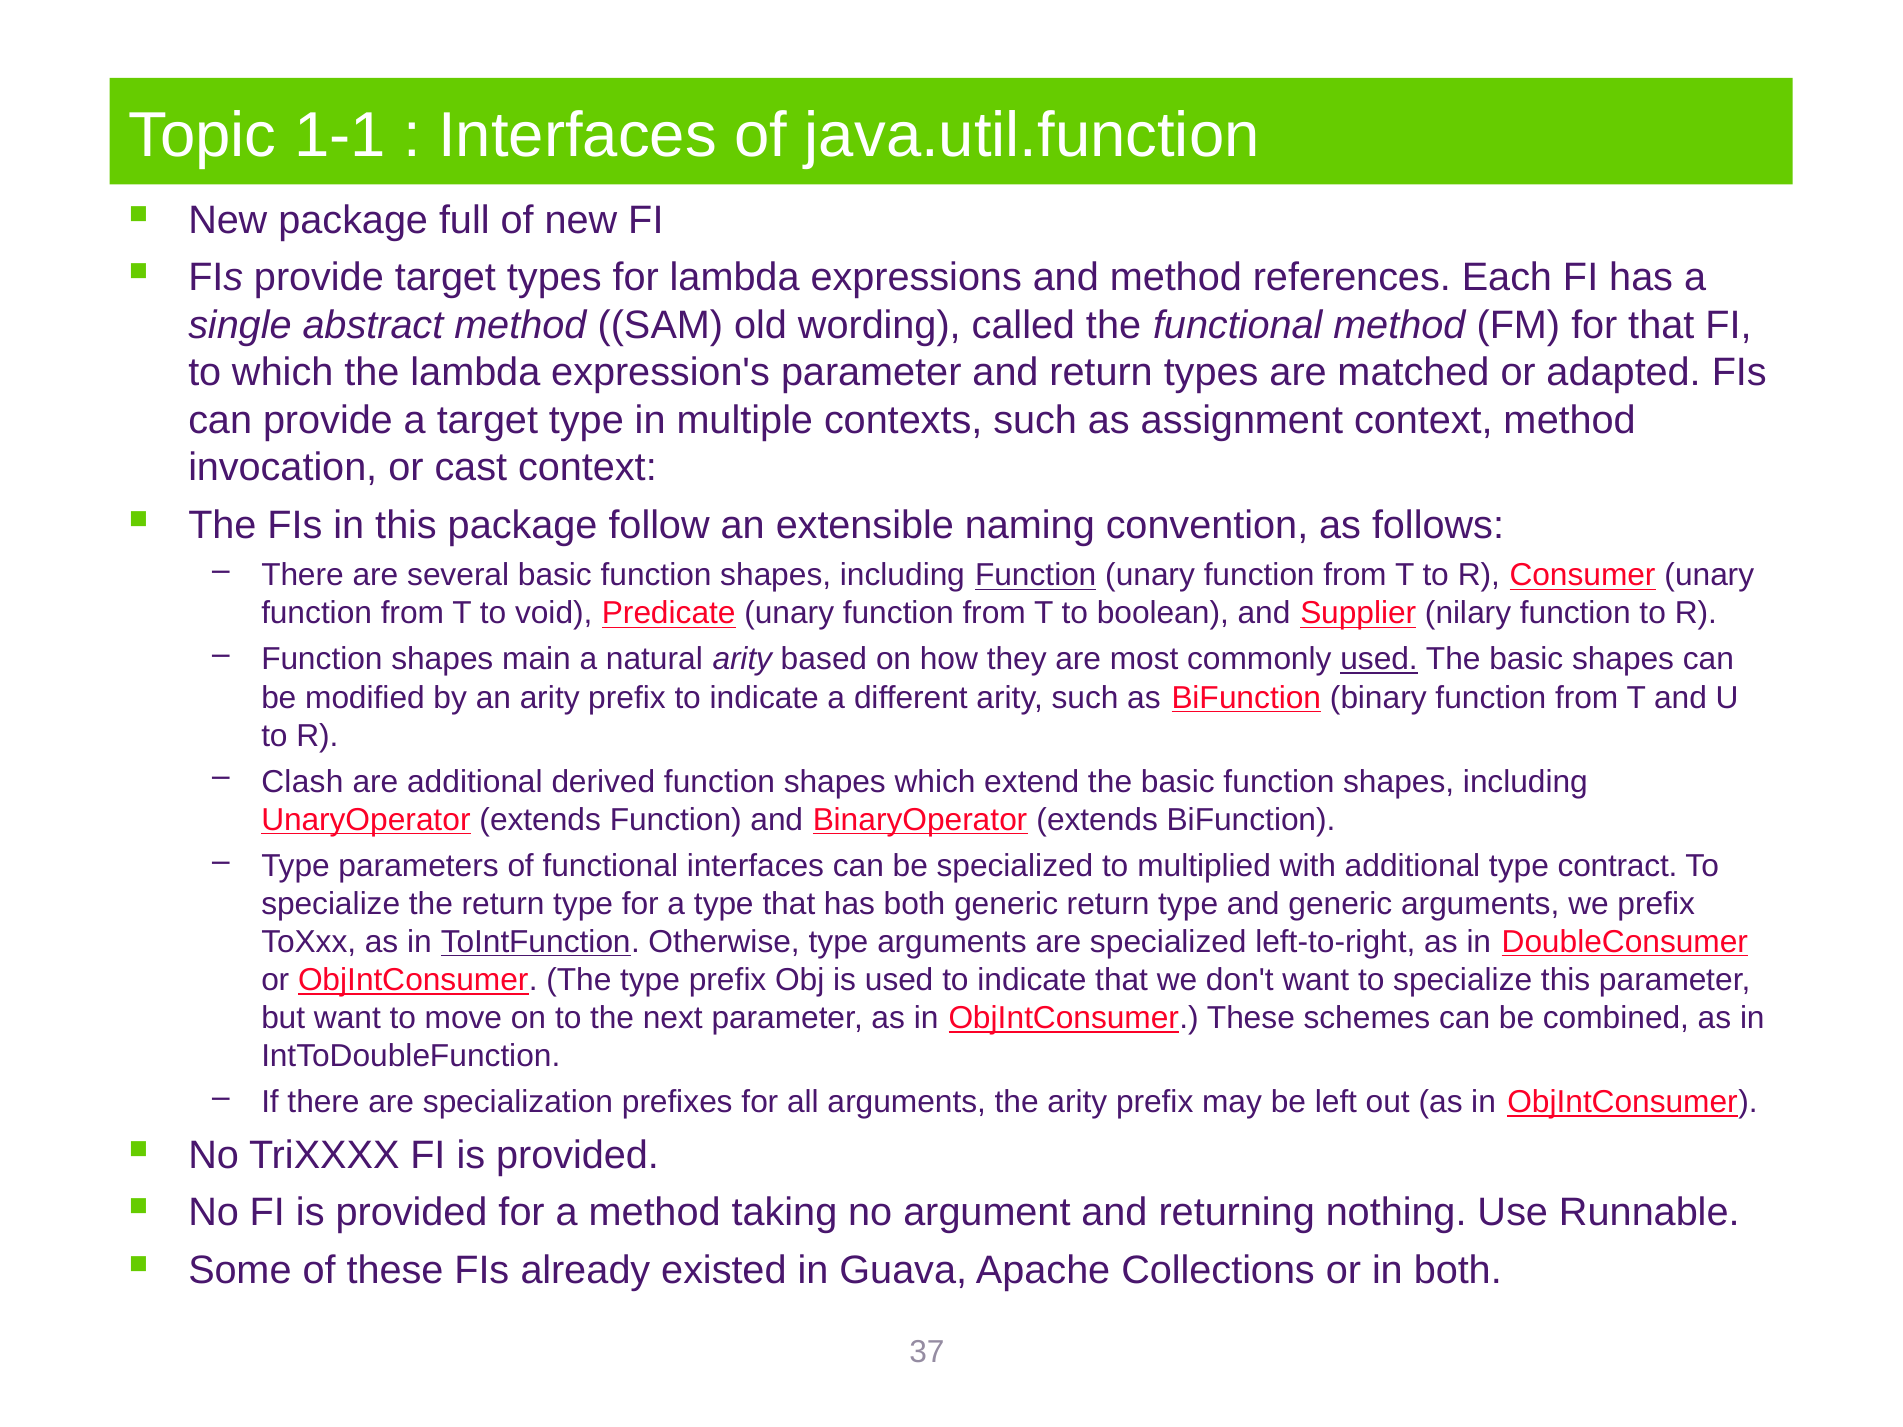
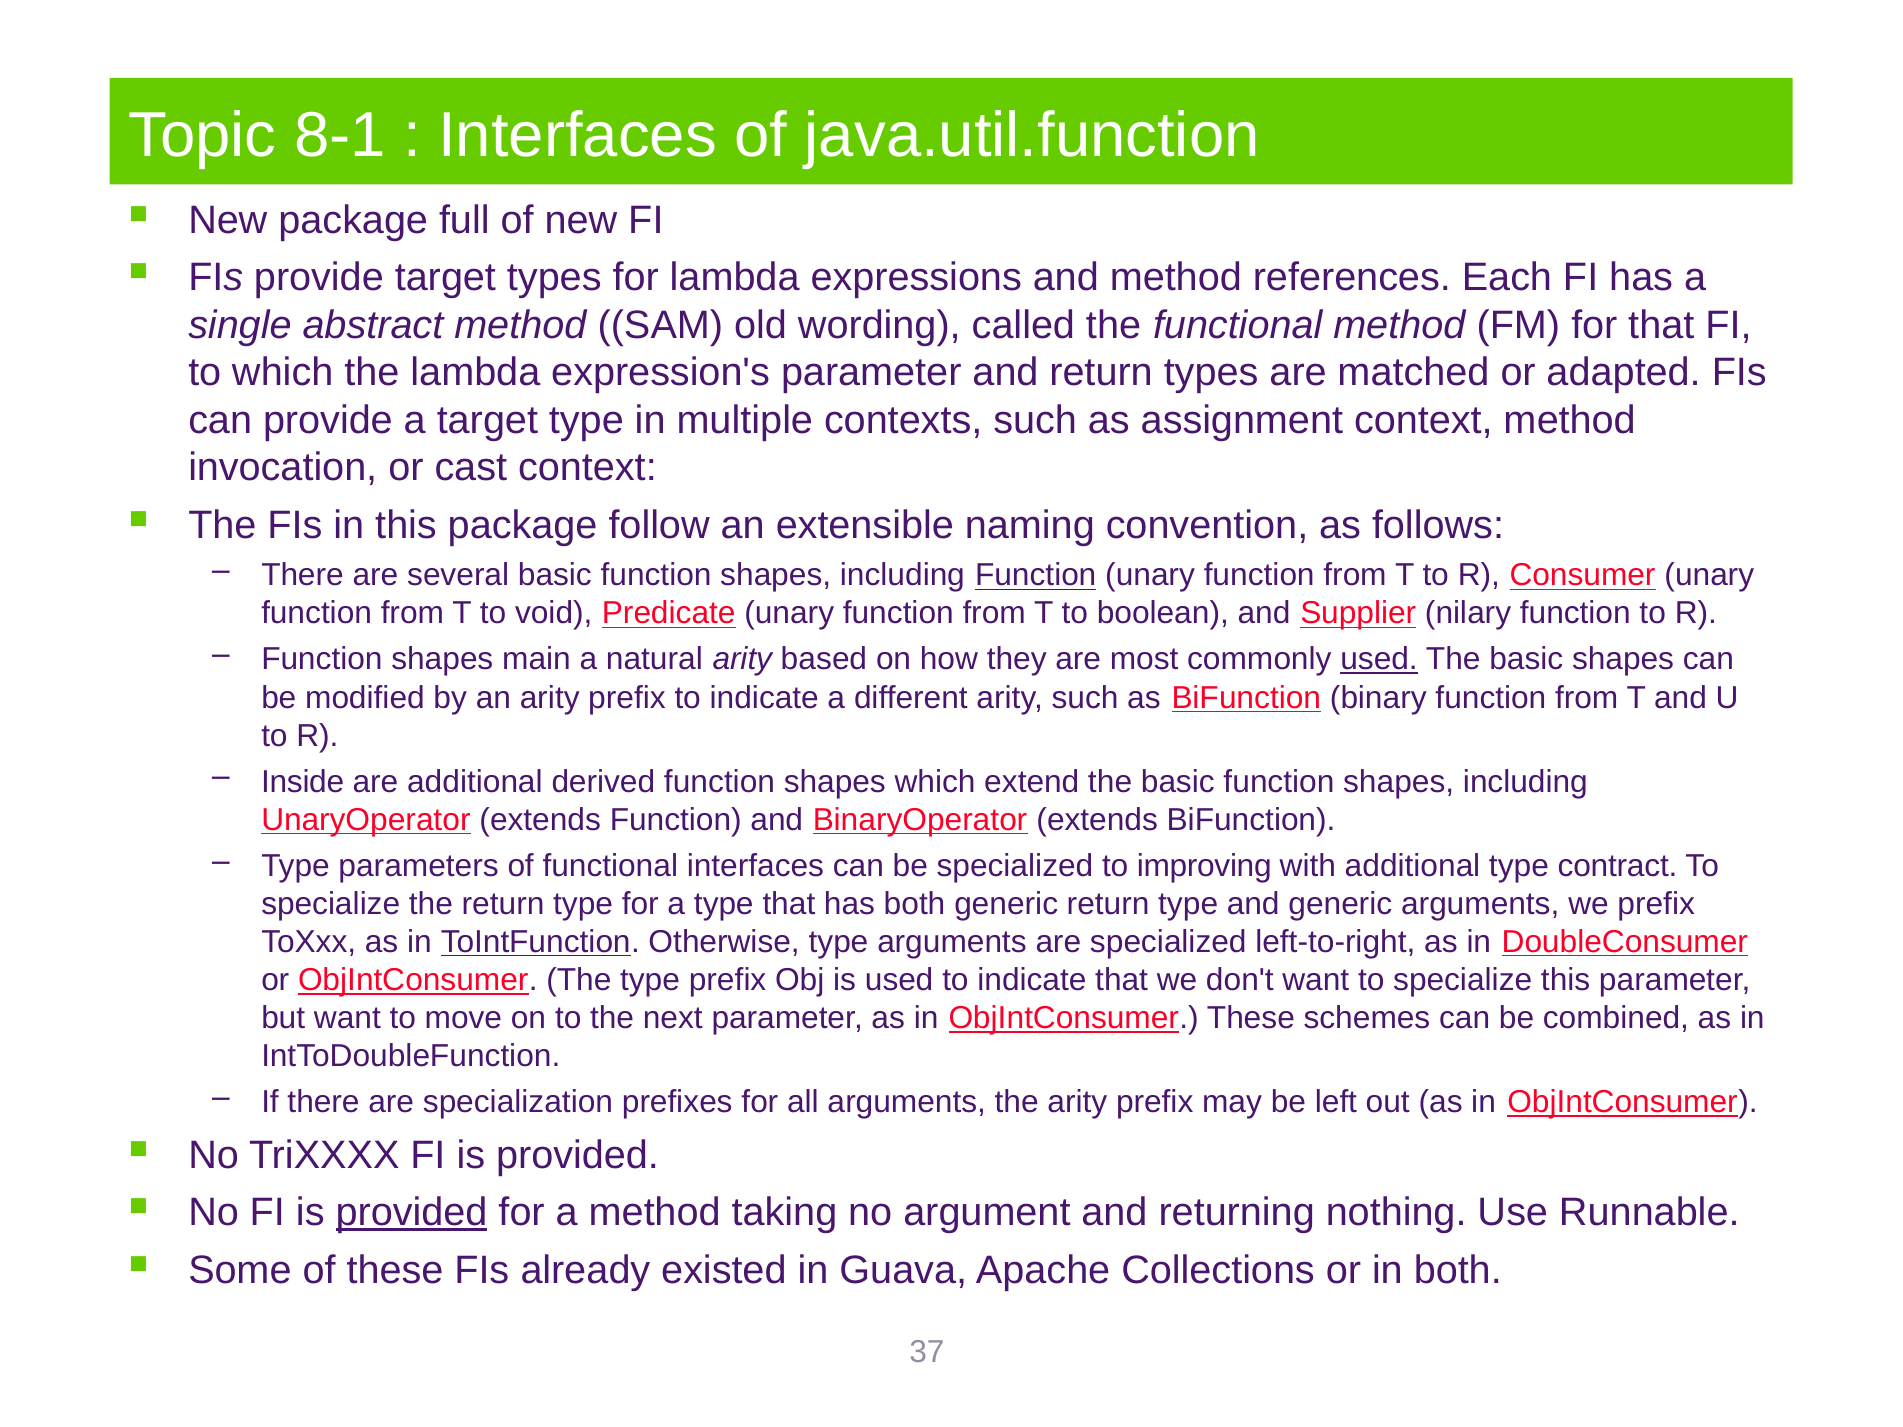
1-1: 1-1 -> 8-1 (340, 136)
Clash: Clash -> Inside (303, 782)
multiplied: multiplied -> improving (1204, 866)
provided underline: none -> present (412, 1213)
